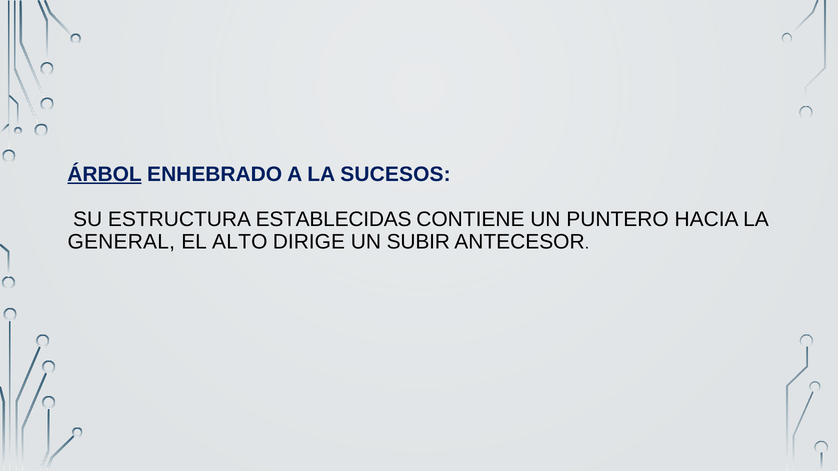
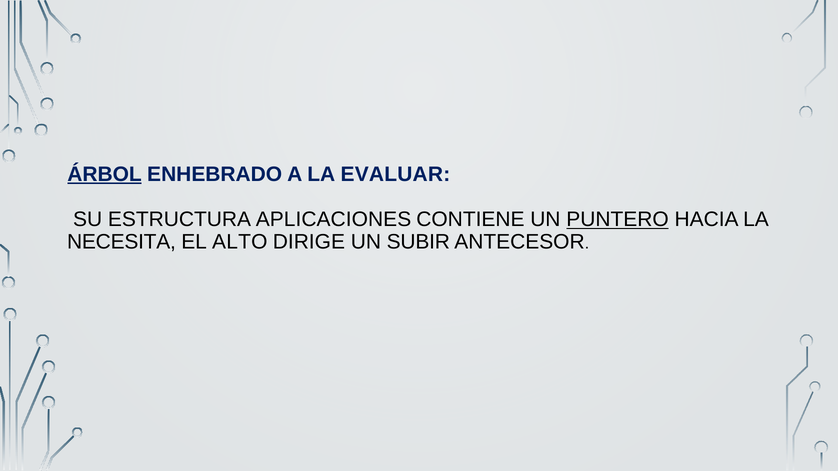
SUCESOS: SUCESOS -> EVALUAR (395, 174)
ESTABLECIDAS: ESTABLECIDAS -> APLICACIONES (333, 220)
PUNTERO underline: none -> present (618, 220)
GENERAL: GENERAL -> NECESITA (121, 242)
